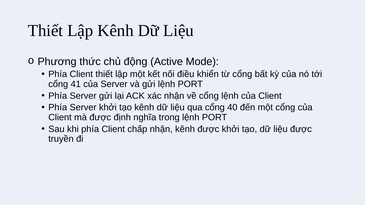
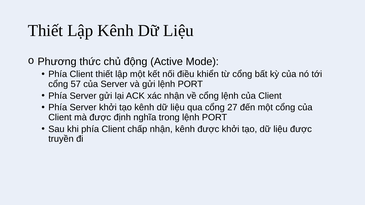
41: 41 -> 57 (76, 84)
40: 40 -> 27 (232, 108)
